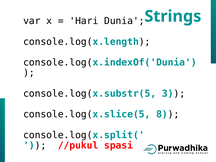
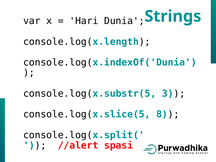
//pukul: //pukul -> //alert (78, 145)
